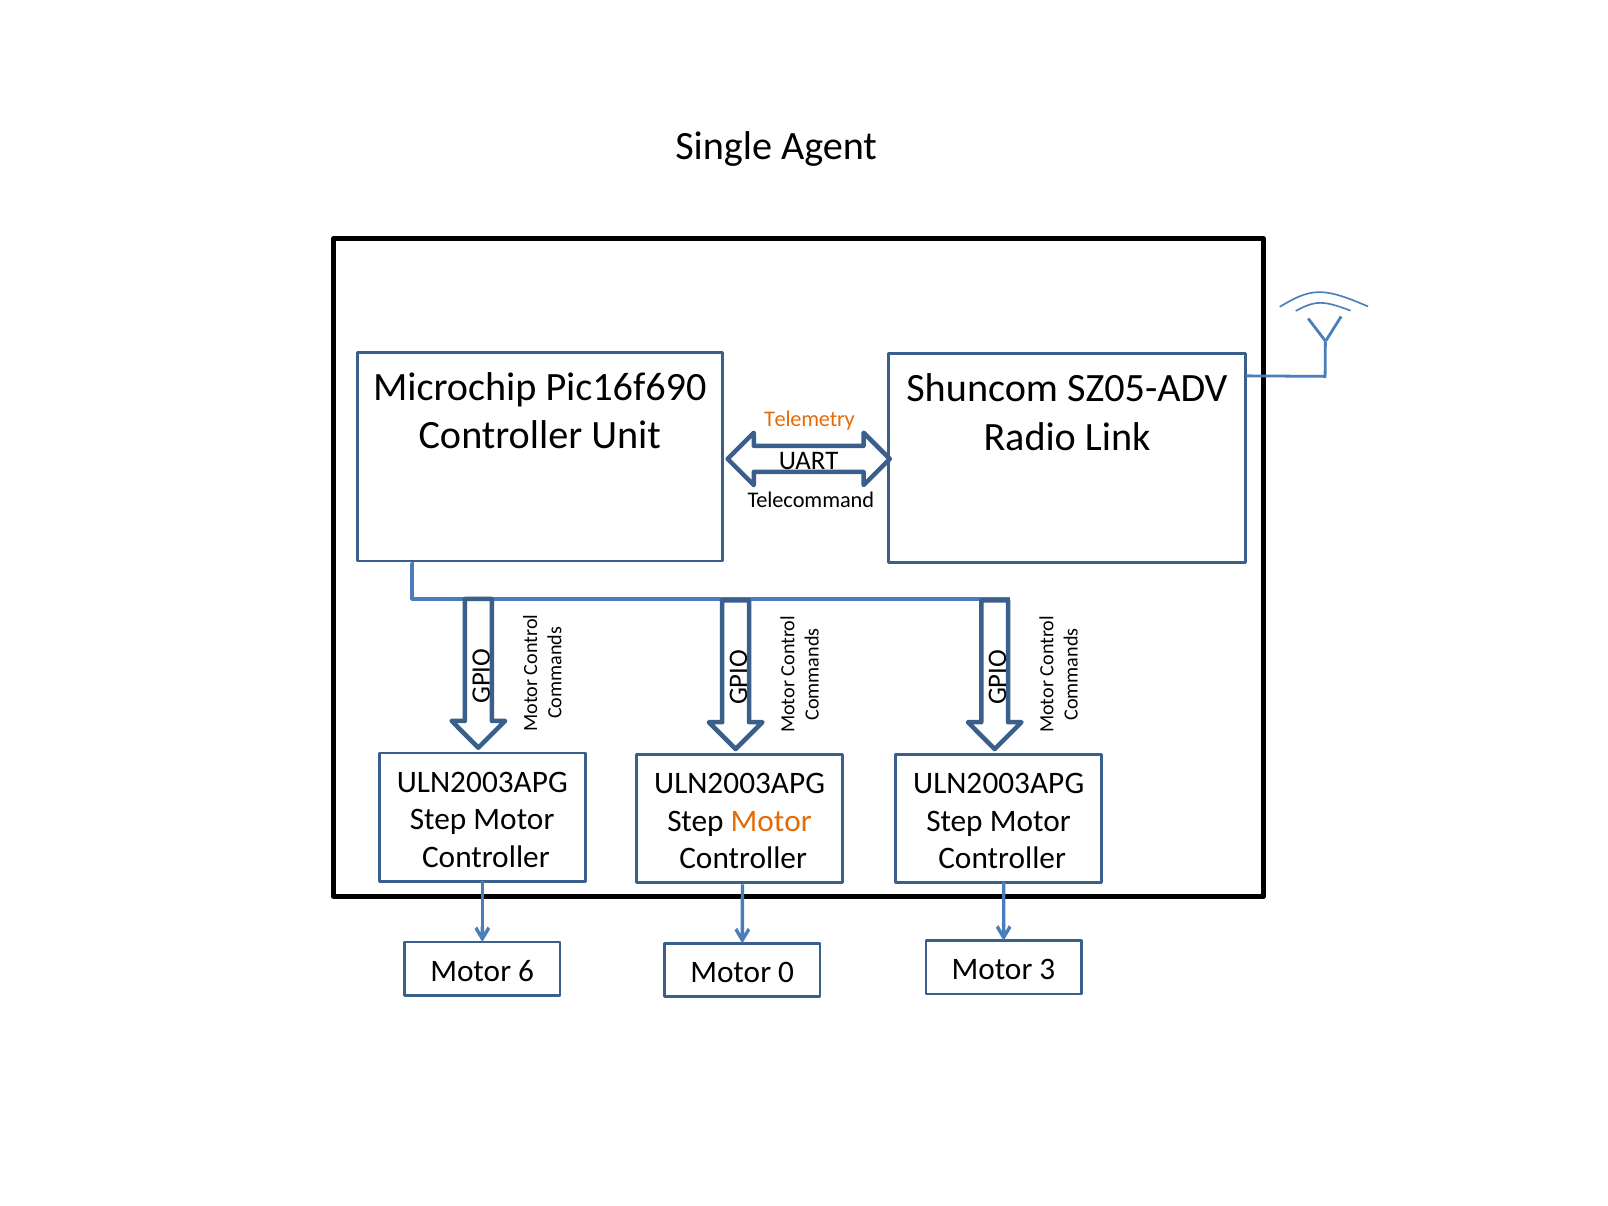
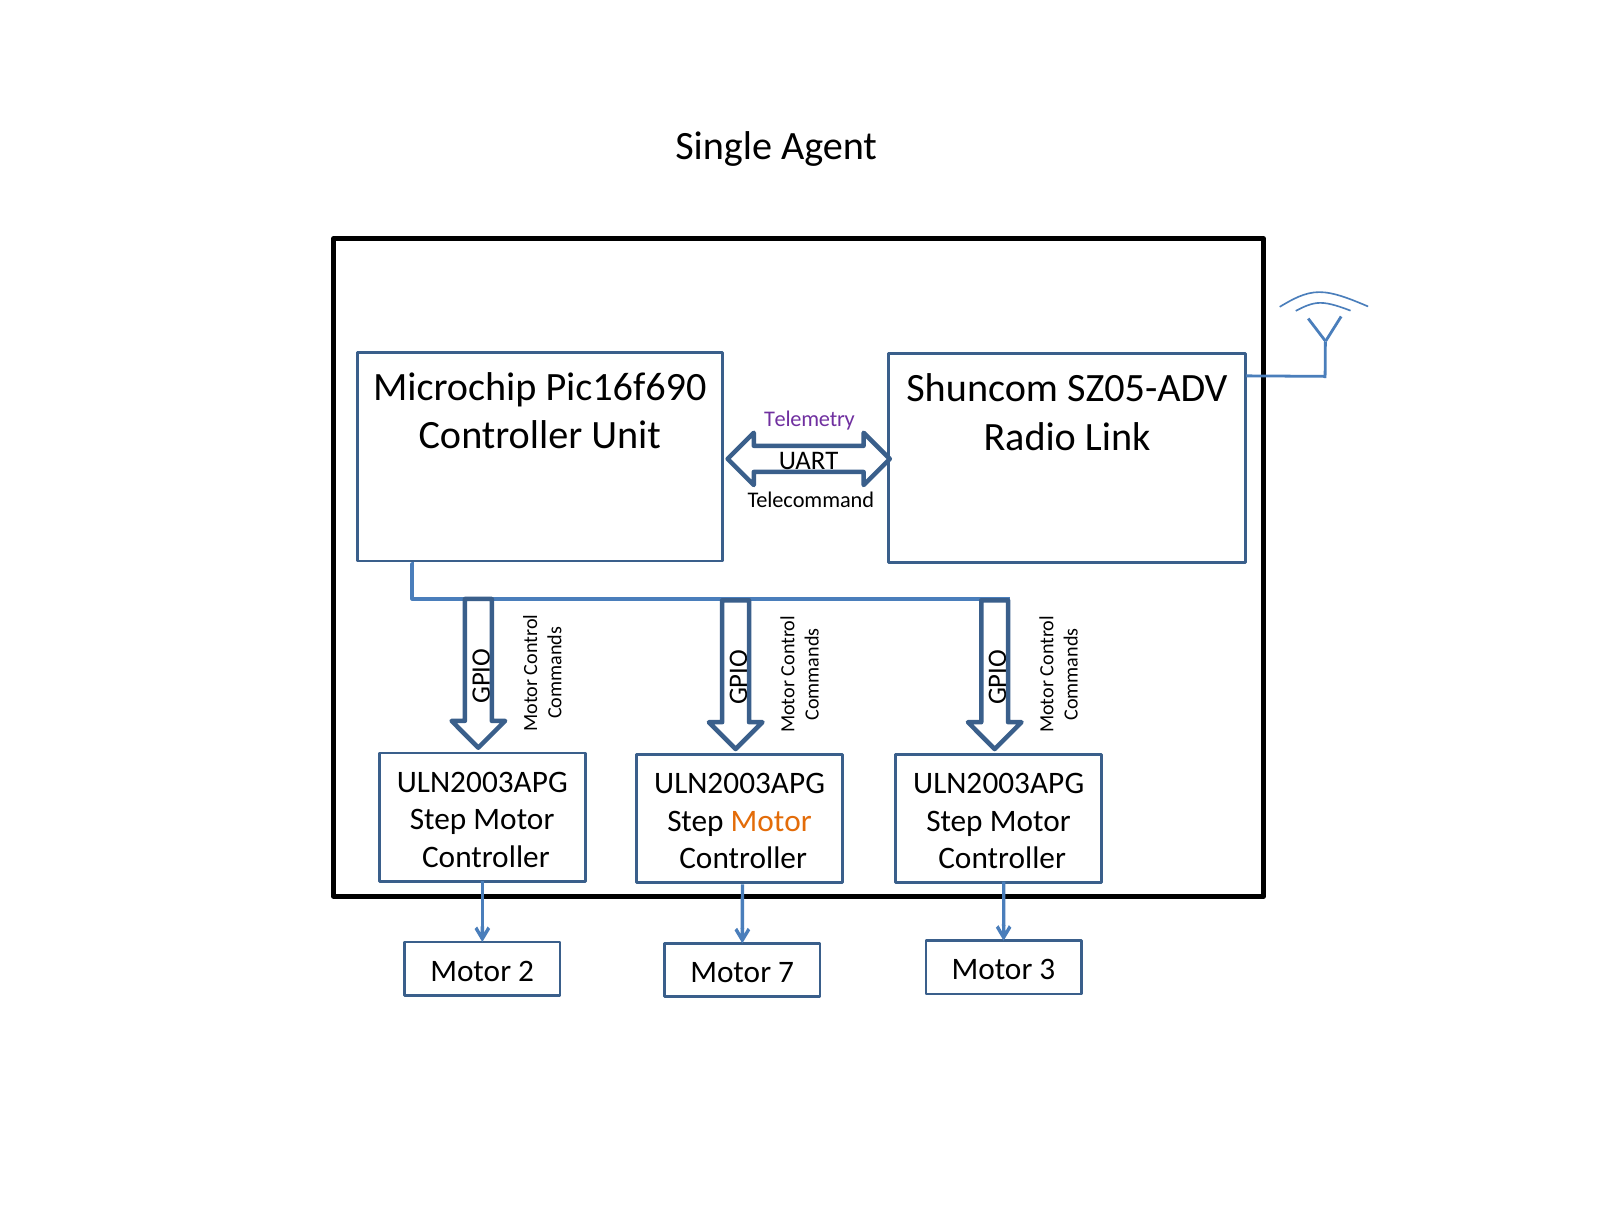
Telemetry colour: orange -> purple (809, 419)
6: 6 -> 2 (526, 971)
0: 0 -> 7 (786, 972)
